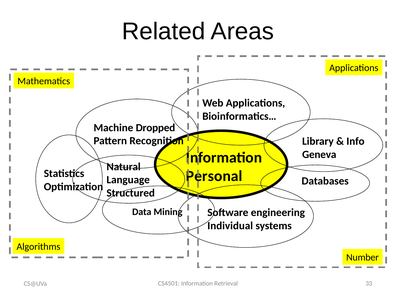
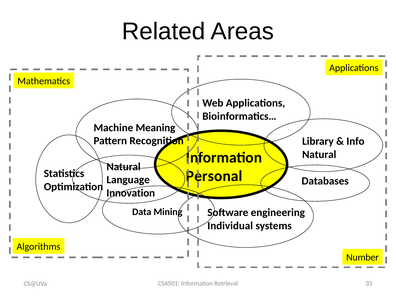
Dropped: Dropped -> Meaning (155, 128)
Geneva: Geneva -> Natural (319, 155)
Structured: Structured -> Innovation (131, 193)
